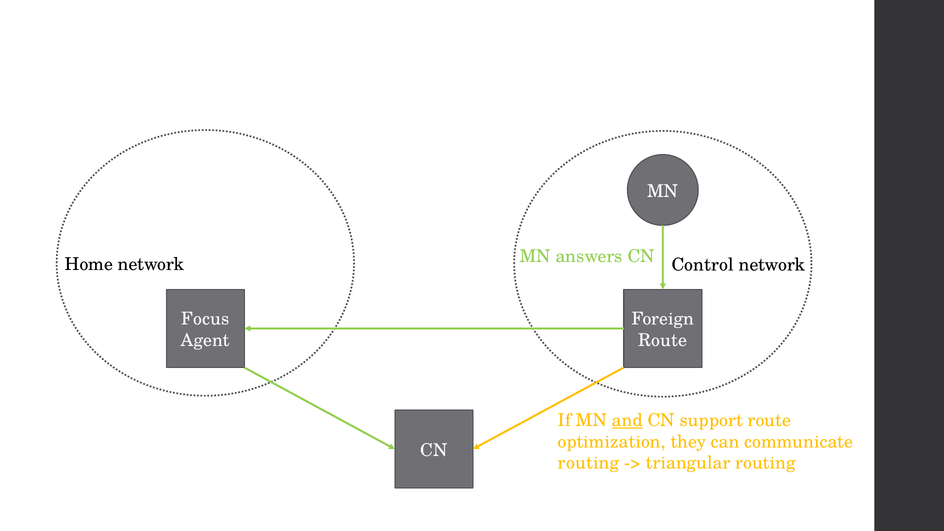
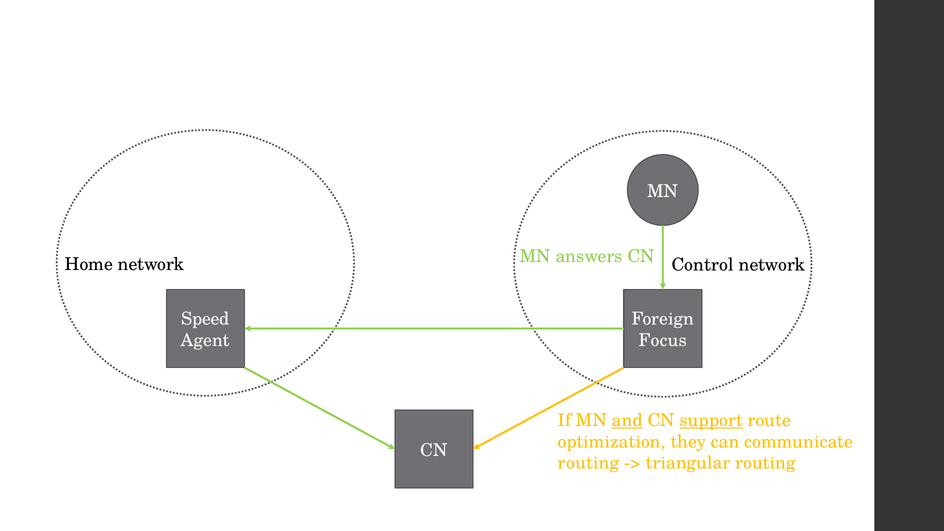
Focus: Focus -> Speed (205, 319)
Route: Route -> Focus (663, 340)
support underline: none -> present (711, 421)
